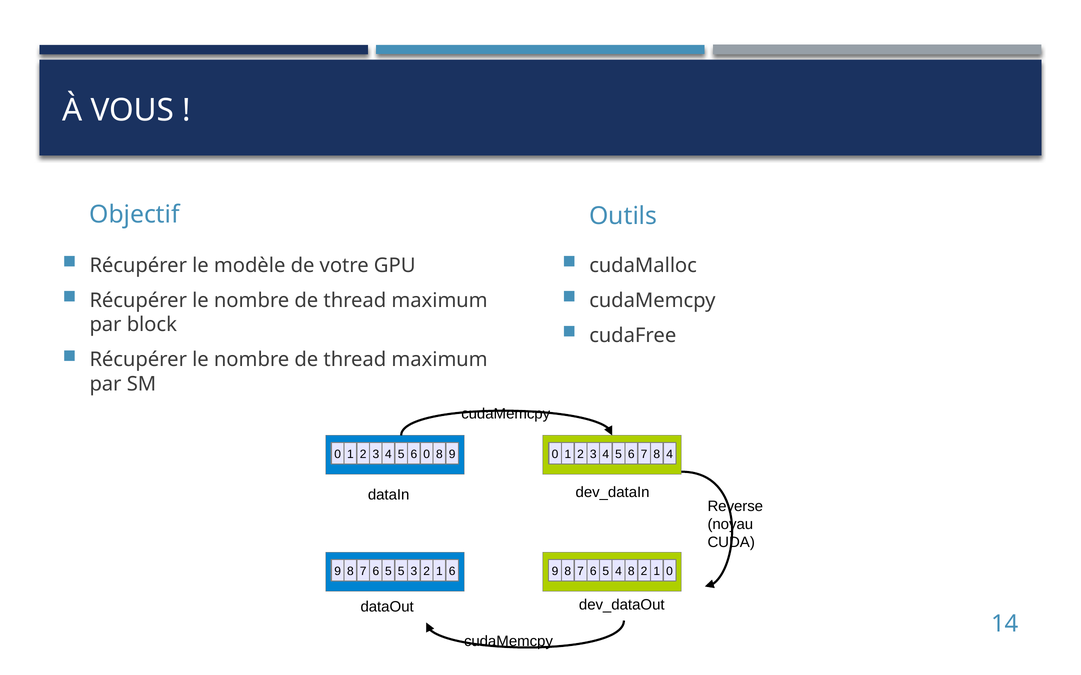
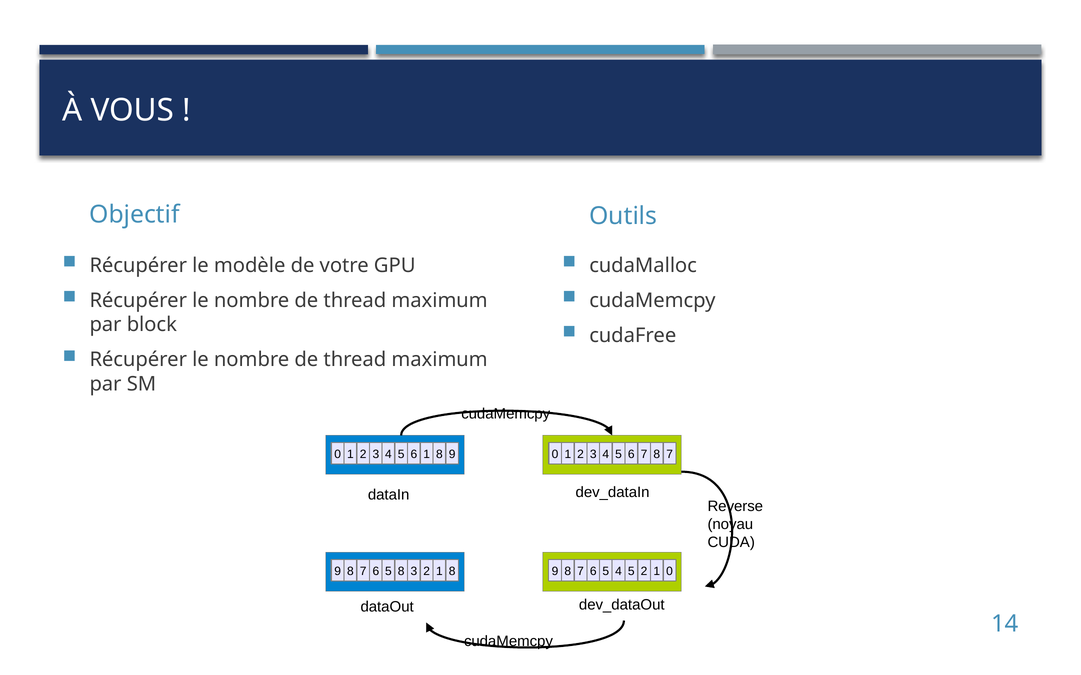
6 0: 0 -> 1 (427, 455)
4 4: 4 -> 7 (670, 455)
5: 5 -> 8 (401, 572)
6: 6 -> 8 (452, 572)
9 4 8: 8 -> 5 (631, 572)
